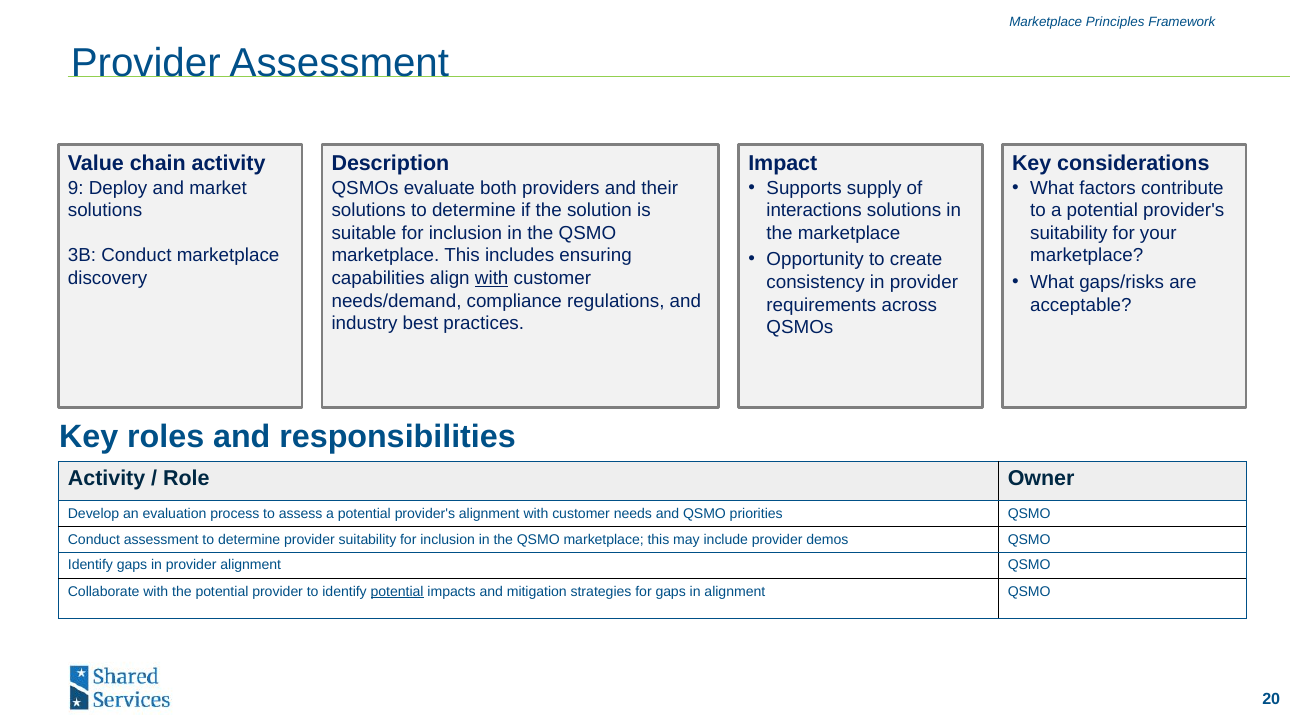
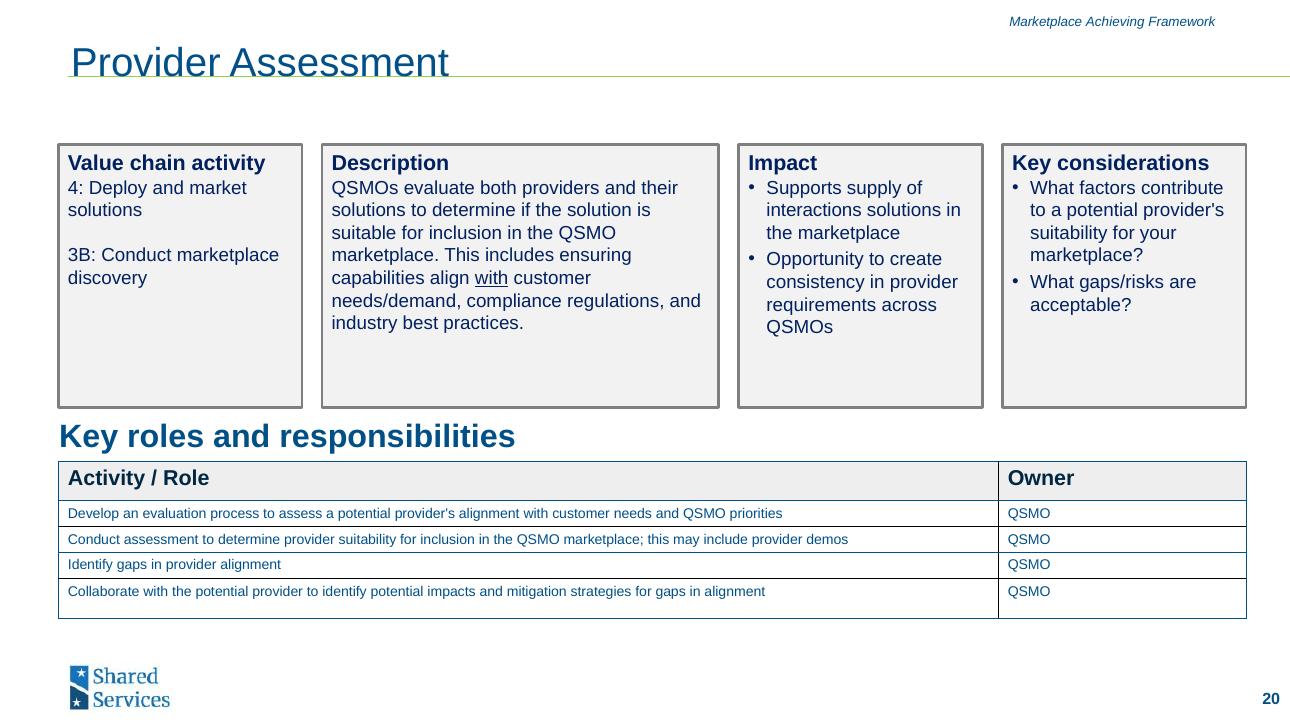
Principles: Principles -> Achieving (1115, 22)
9: 9 -> 4 (76, 188)
potential underline: present -> none (397, 592)
